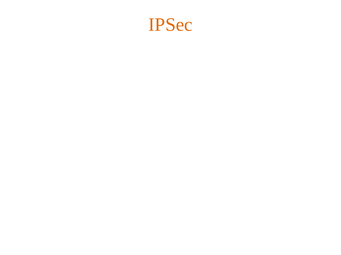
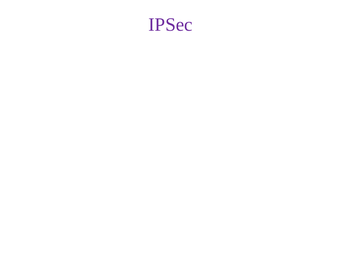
IPSec colour: orange -> purple (170, 25)
